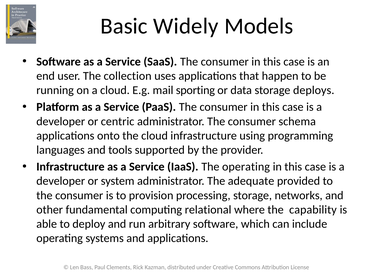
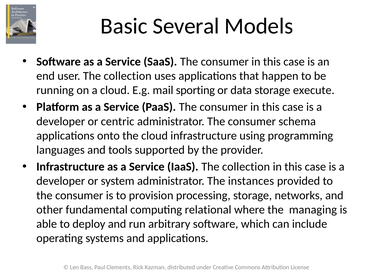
Widely: Widely -> Several (186, 26)
deploys: deploys -> execute (314, 90)
IaaS The operating: operating -> collection (246, 167)
adequate: adequate -> instances (251, 181)
capability: capability -> managing (313, 209)
